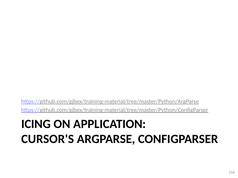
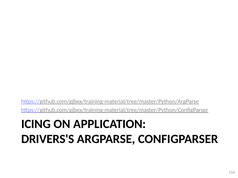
CURSOR'S: CURSOR'S -> DRIVERS'S (48, 139)
